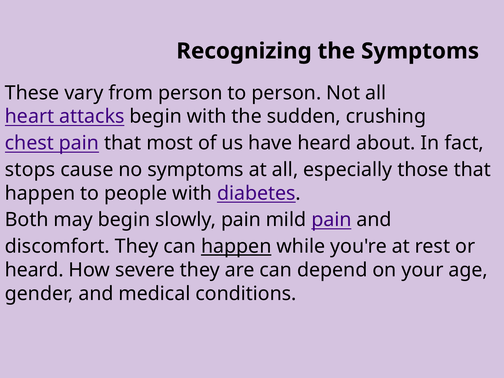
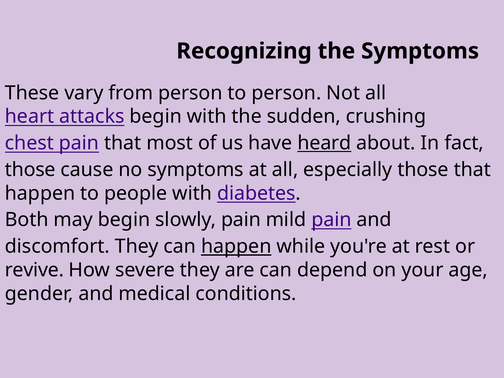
heard underline: none -> present (324, 143)
stops: stops -> those (30, 170)
heard: heard -> revive (34, 270)
